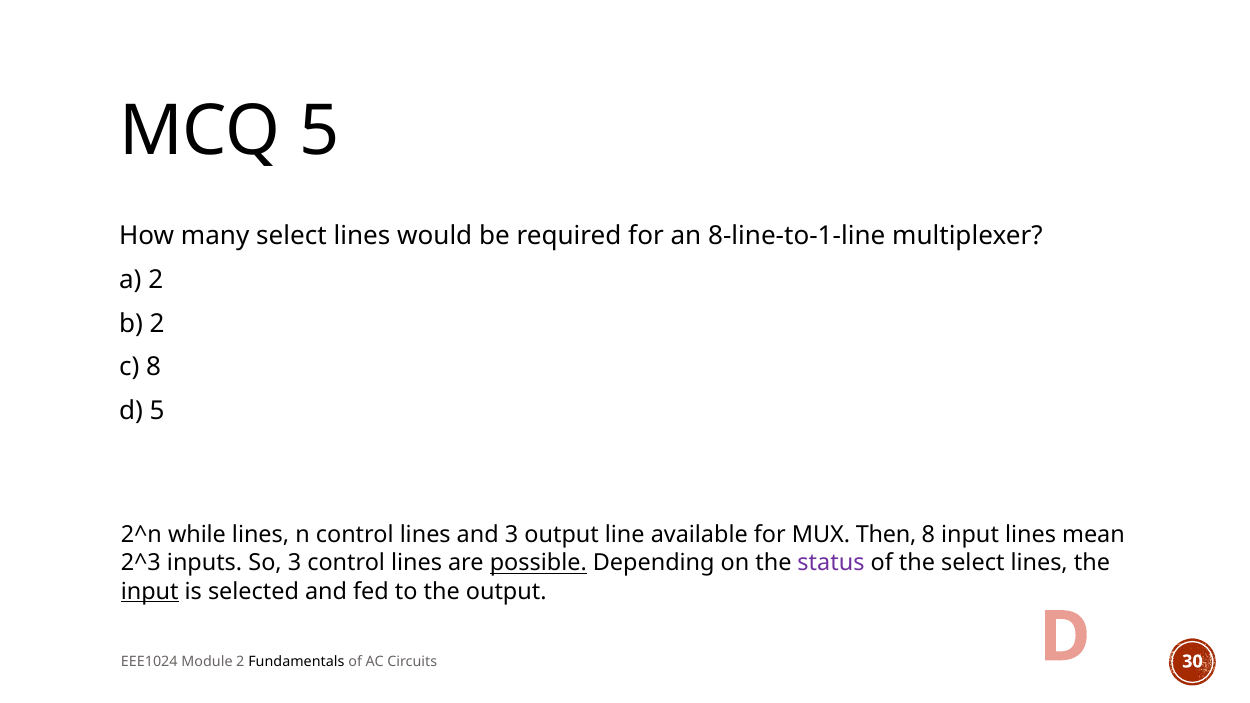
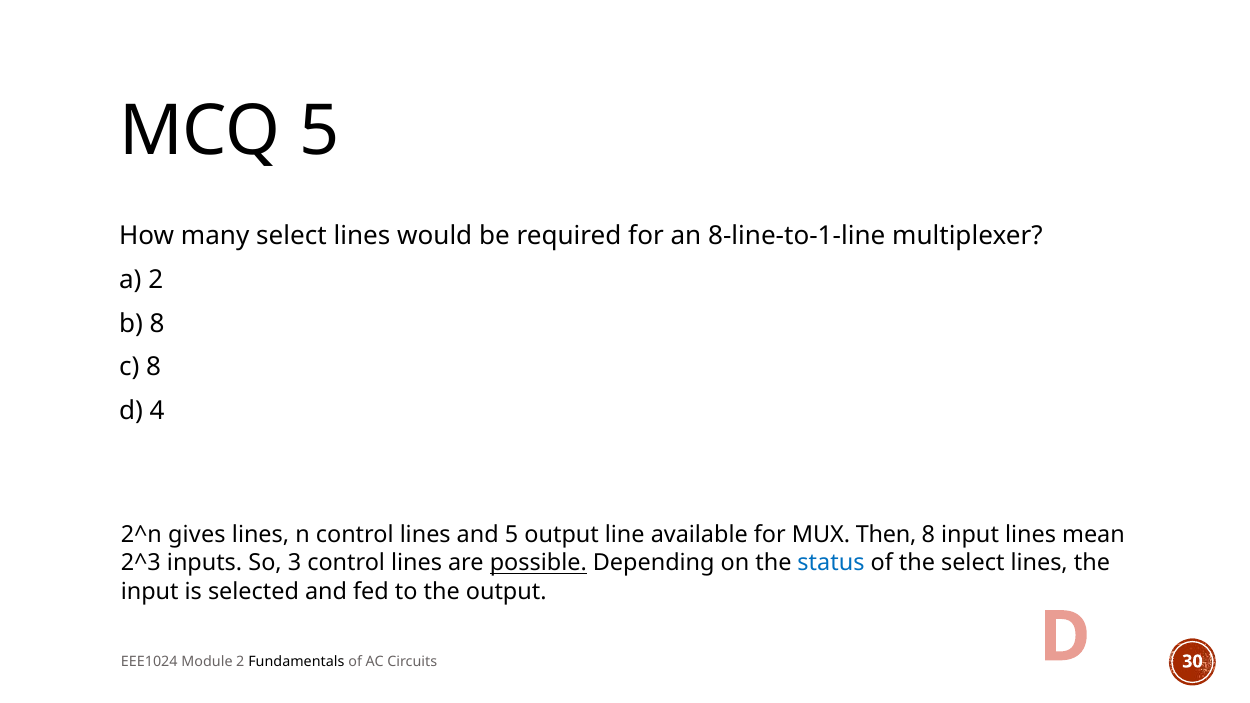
b 2: 2 -> 8 (157, 324)
d 5: 5 -> 4 (157, 411)
while: while -> gives (197, 535)
and 3: 3 -> 5 (512, 535)
status colour: purple -> blue (831, 563)
input underline: present -> none (150, 591)
